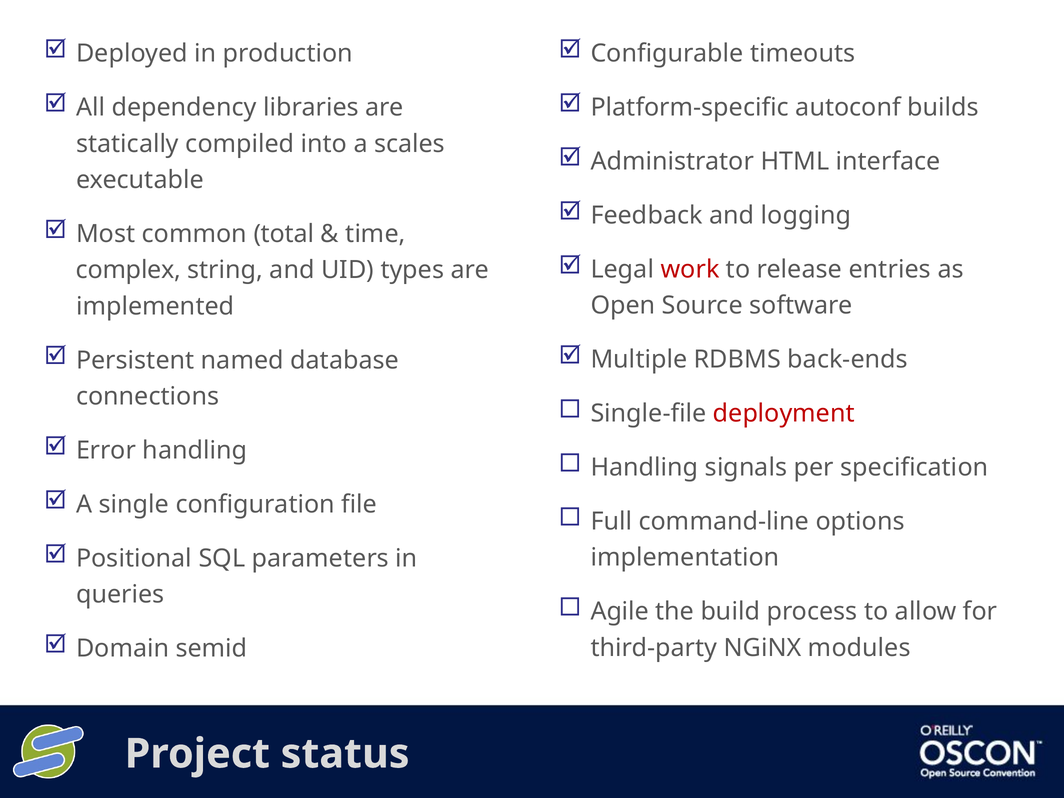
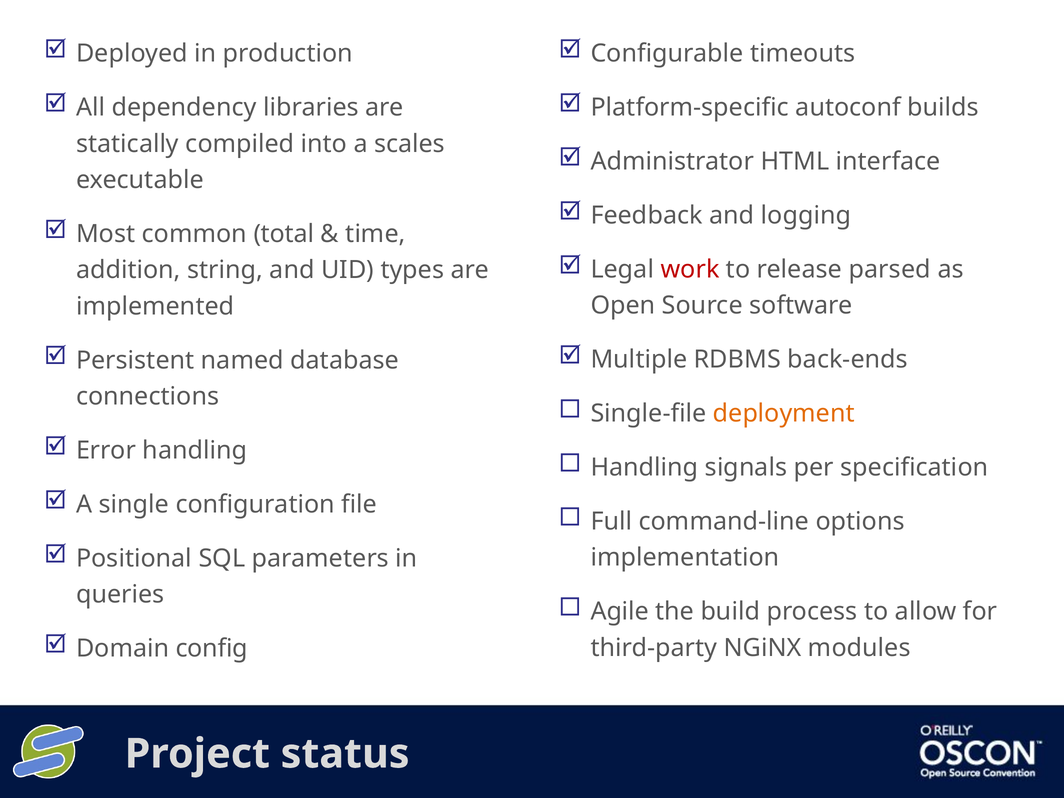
entries: entries -> parsed (890, 269)
complex: complex -> addition (128, 270)
deployment colour: red -> orange (784, 414)
semid: semid -> config (212, 648)
